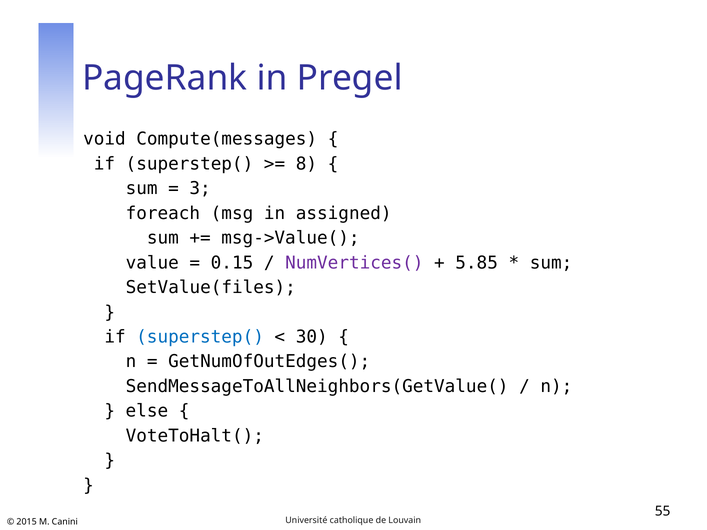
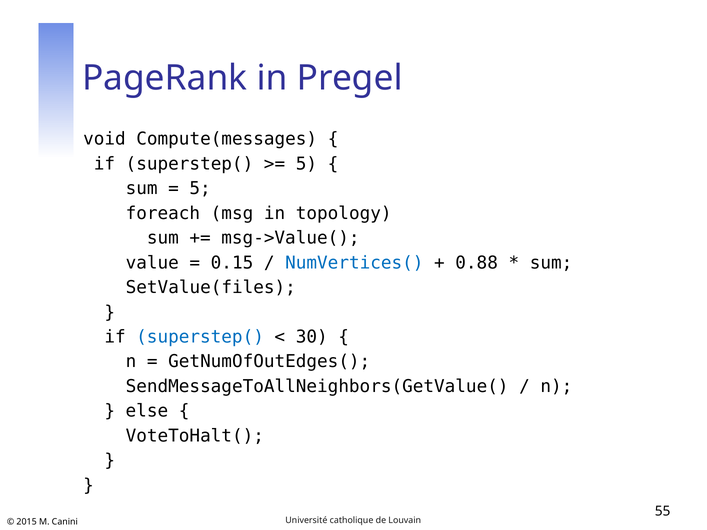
8: 8 -> 5 (306, 164)
3: 3 -> 5 (200, 189)
assigned: assigned -> topology (344, 213)
NumVertices( colour: purple -> blue (354, 263)
5.85: 5.85 -> 0.88 (477, 263)
